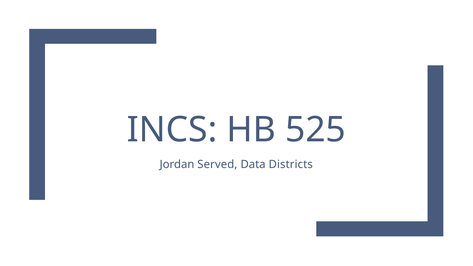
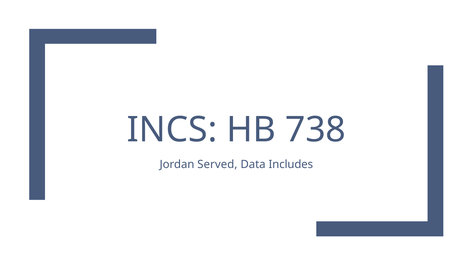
525: 525 -> 738 (316, 130)
Districts: Districts -> Includes (291, 164)
